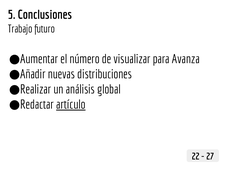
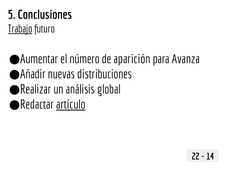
Trabajo underline: none -> present (20, 29)
visualizar: visualizar -> aparición (132, 59)
27: 27 -> 14 (210, 156)
